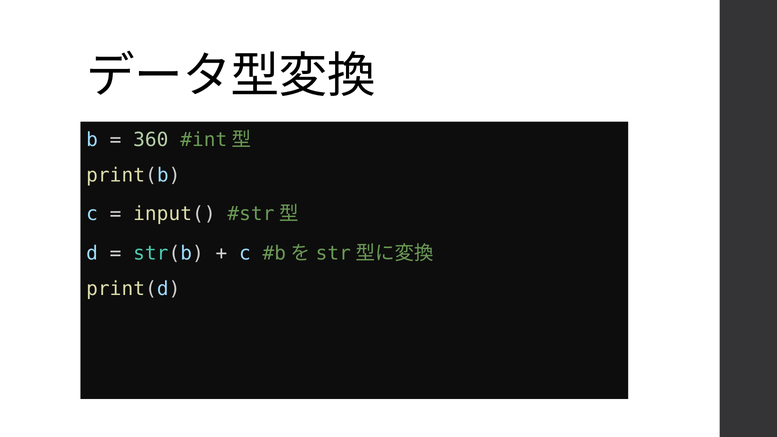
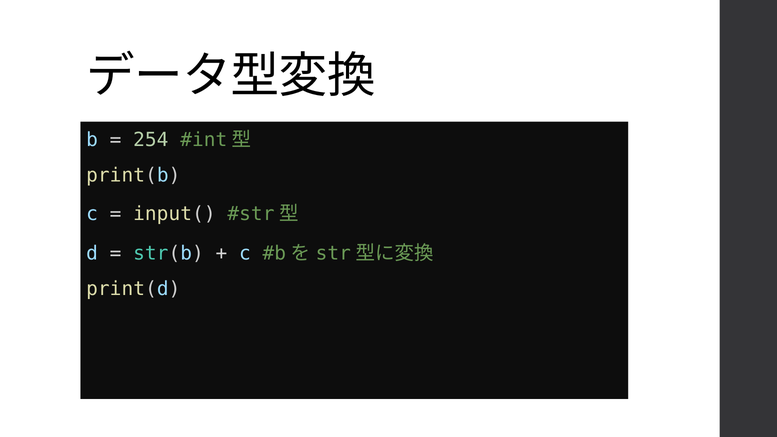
360: 360 -> 254 (151, 140)
